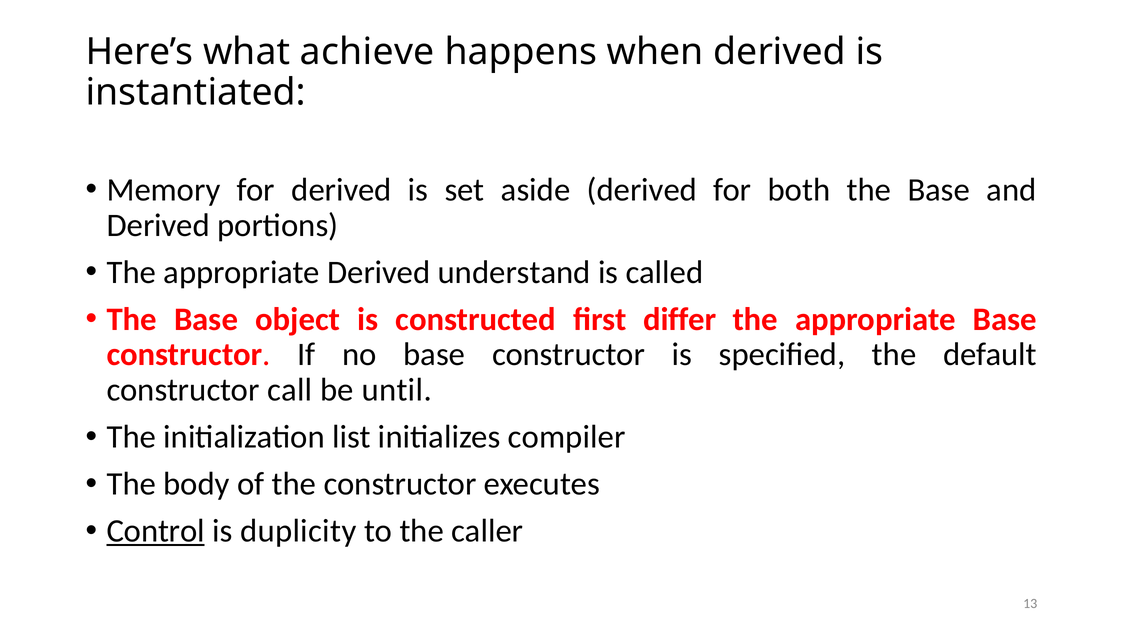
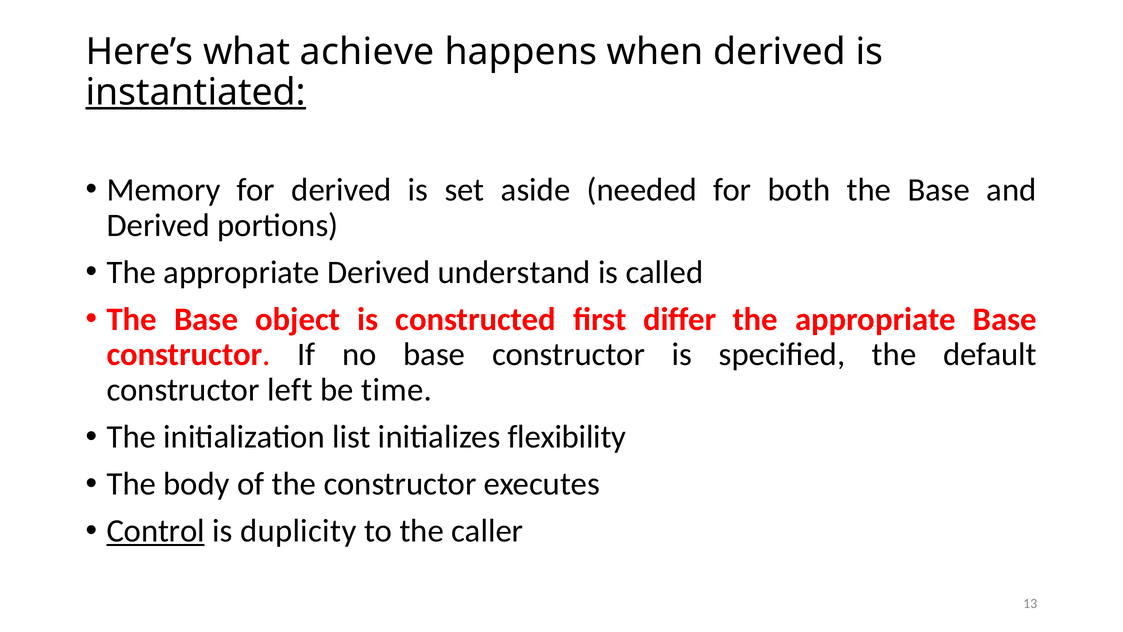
instantiated underline: none -> present (196, 92)
aside derived: derived -> needed (642, 190)
call: call -> left (290, 390)
until: until -> time (397, 390)
compiler: compiler -> flexibility (567, 437)
